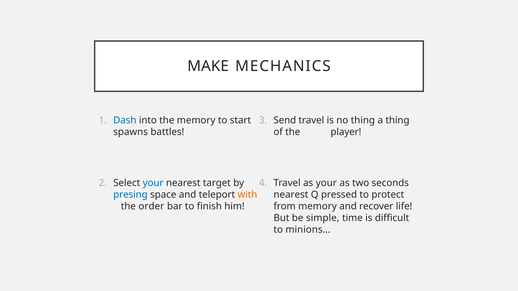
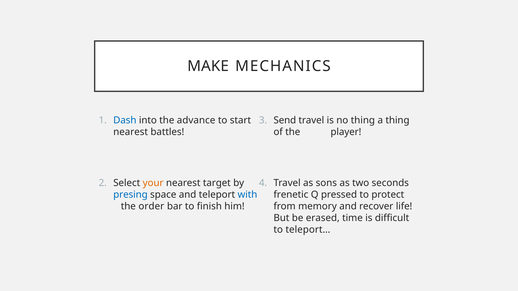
the memory: memory -> advance (196, 121)
spawns: spawns -> nearest (131, 132)
your colour: blue -> orange (153, 183)
as your: your -> sons (326, 183)
with colour: orange -> blue (247, 195)
nearest: nearest -> frenetic (291, 195)
simple: simple -> erased (323, 218)
minions…: minions… -> teleport… (308, 230)
